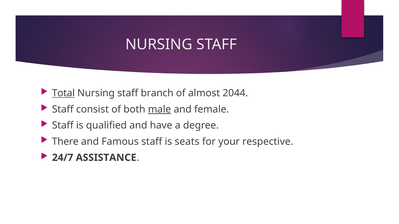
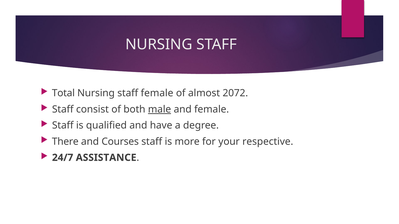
Total underline: present -> none (63, 93)
staff branch: branch -> female (157, 93)
2044: 2044 -> 2072 (235, 93)
Famous: Famous -> Courses (120, 142)
seats: seats -> more (187, 142)
